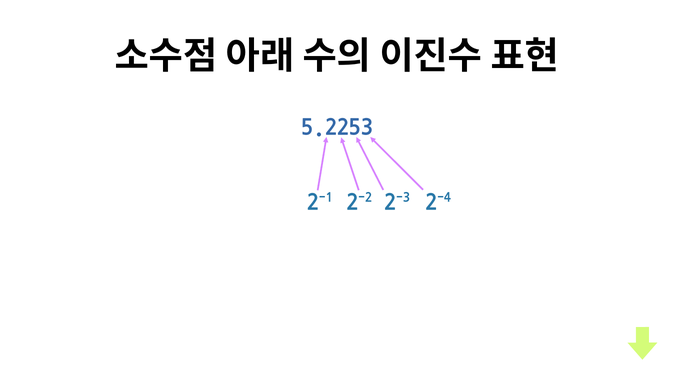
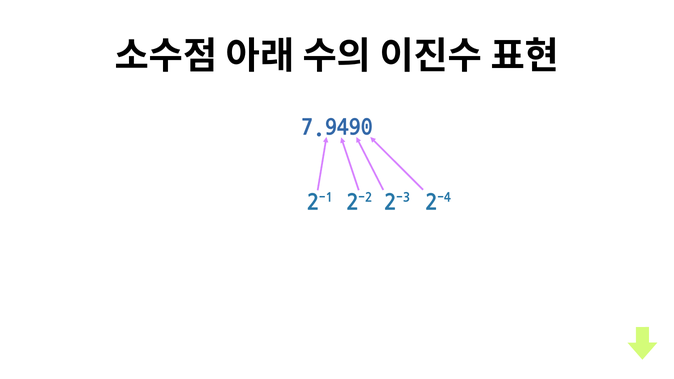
5.2253: 5.2253 -> 7.9490 (337, 126)
